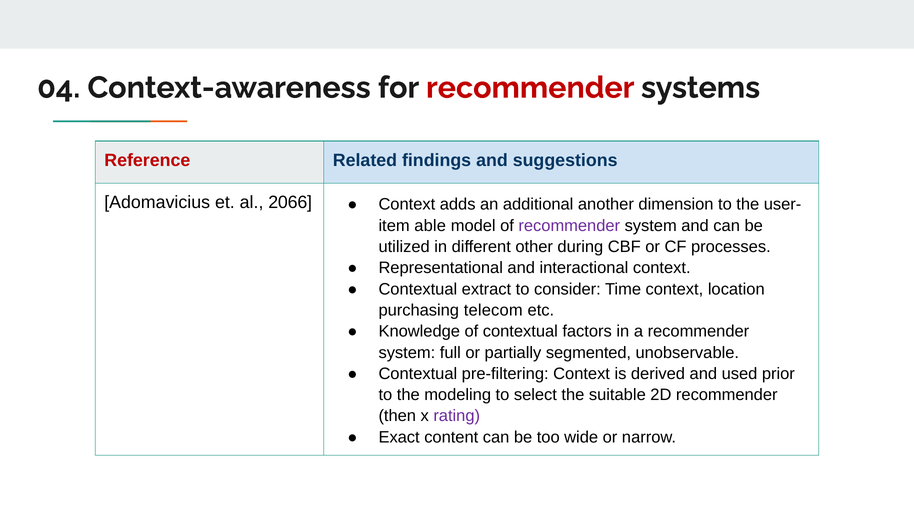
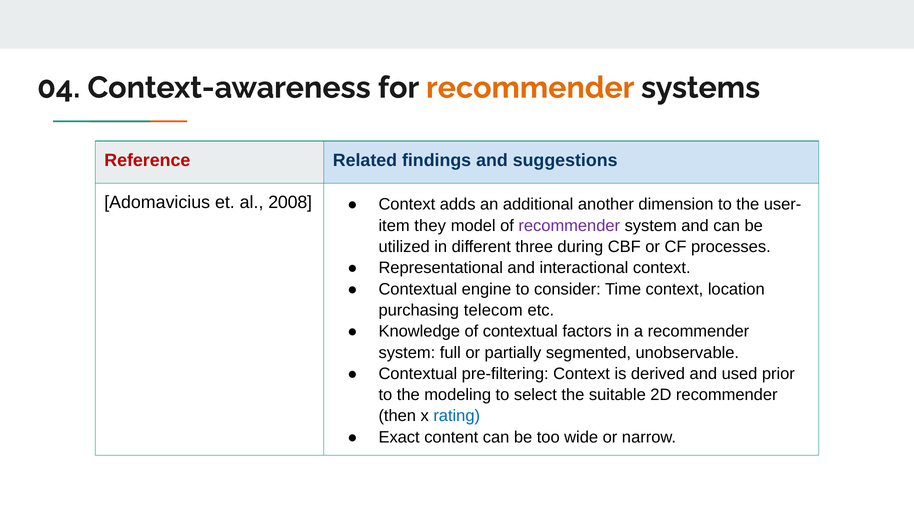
recommender colour: red -> orange (530, 88)
2066: 2066 -> 2008 (290, 203)
able: able -> they (430, 226)
other: other -> three (534, 247)
extract: extract -> engine (486, 289)
rating colour: purple -> blue (457, 416)
